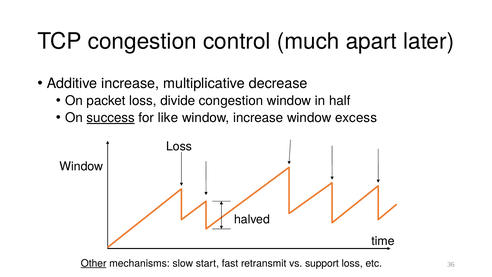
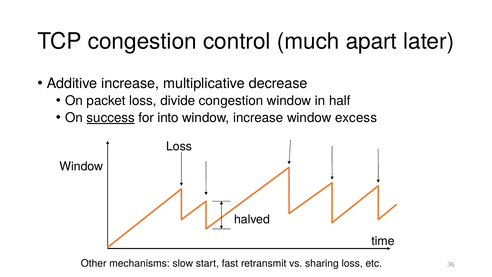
like: like -> into (168, 118)
Other underline: present -> none (94, 263)
support: support -> sharing (322, 263)
